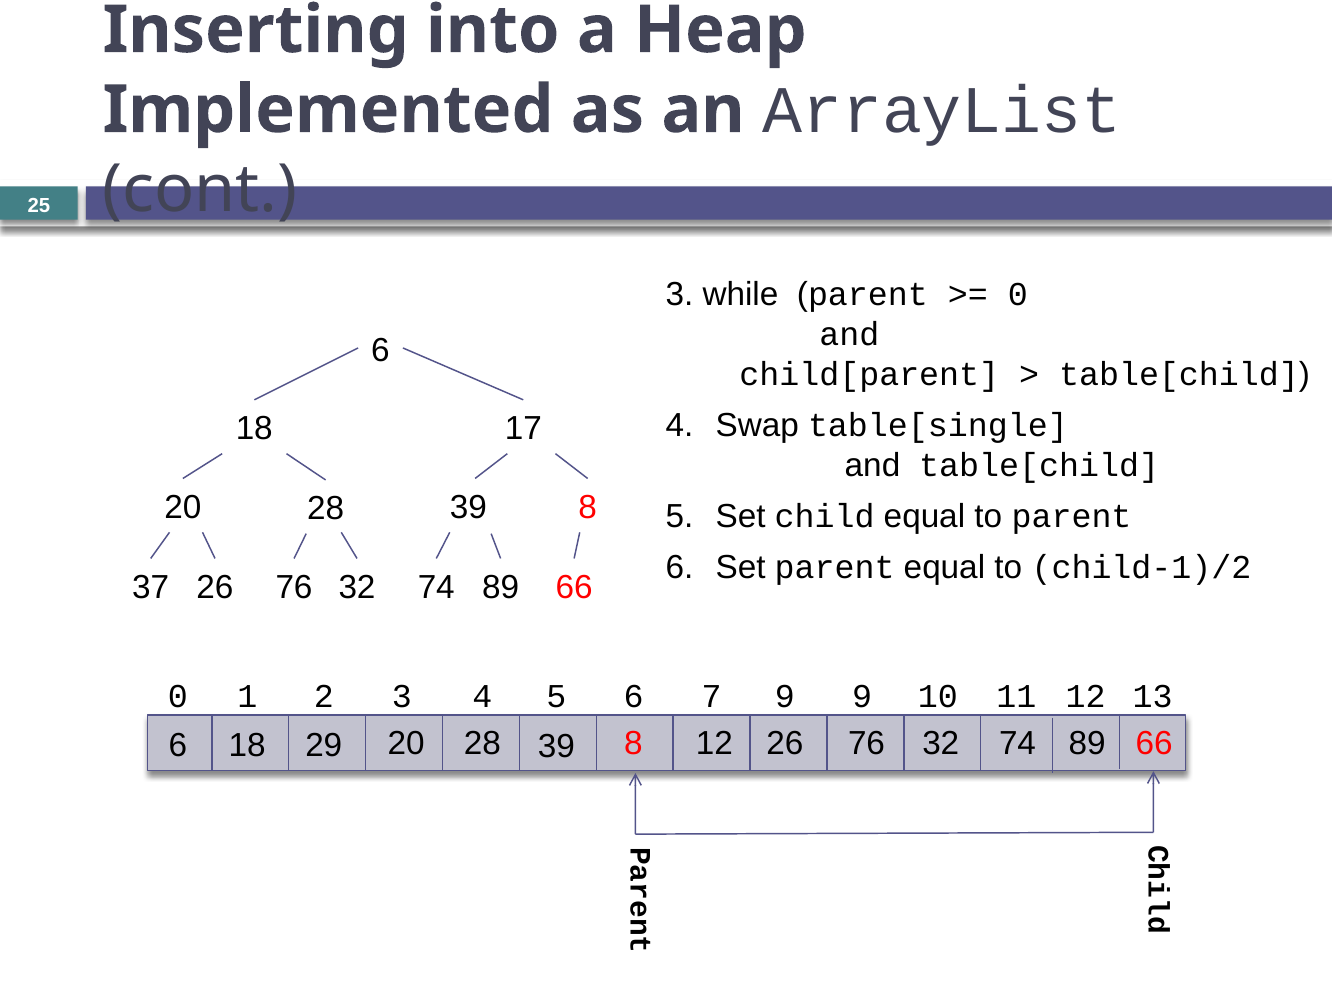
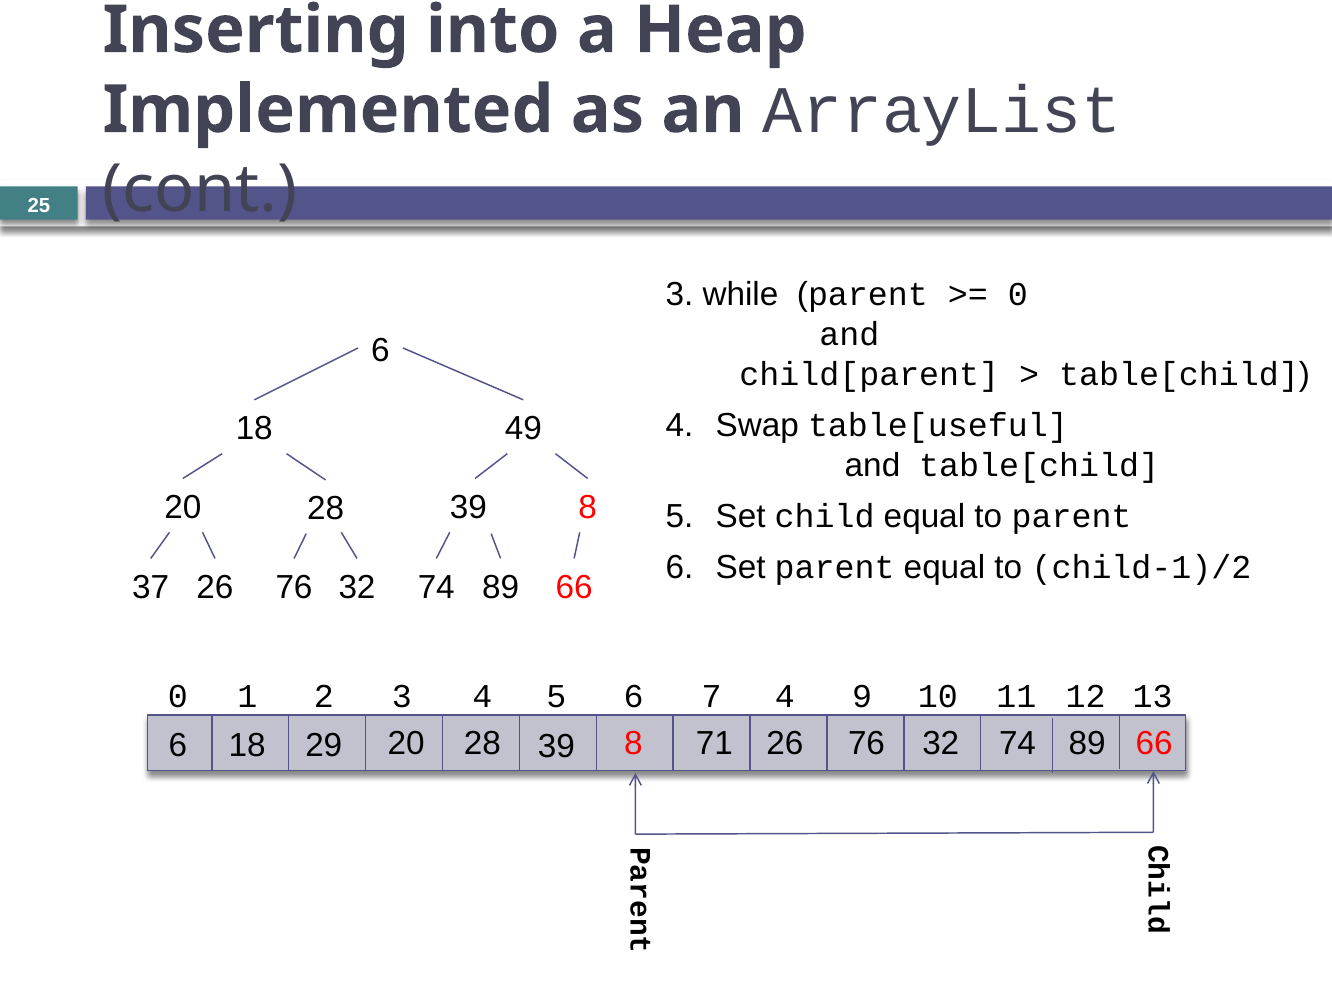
table[single: table[single -> table[useful (938, 426)
17: 17 -> 49 (523, 429)
7 9: 9 -> 4 (785, 697)
8 12: 12 -> 71 (714, 744)
